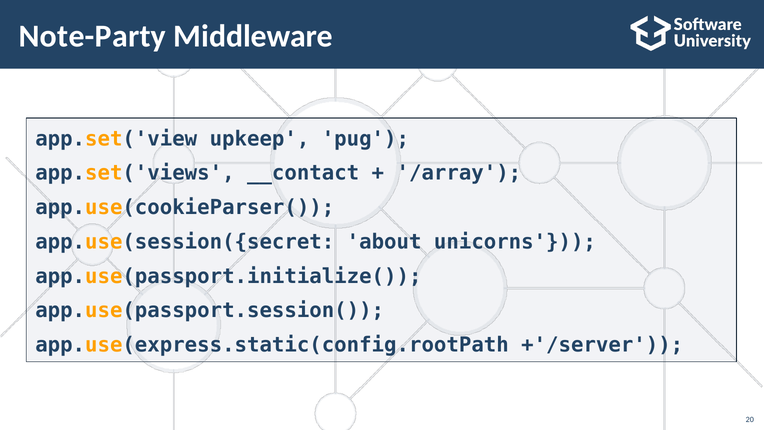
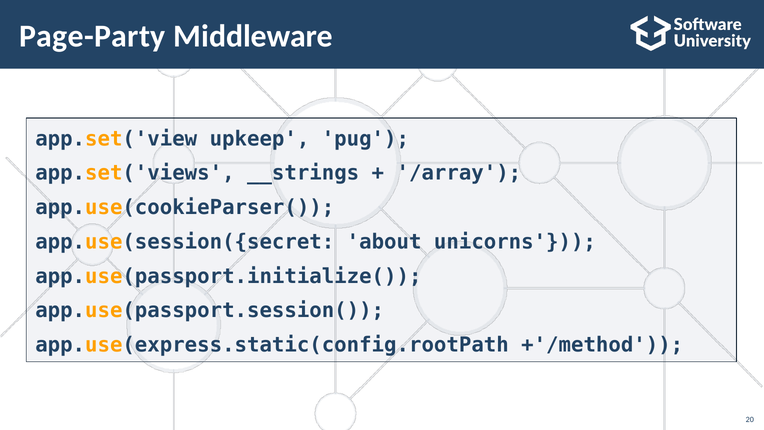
Note-Party: Note-Party -> Page-Party (92, 36)
__contact: __contact -> __strings (303, 173)
+'/server: +'/server -> +'/method (602, 345)
